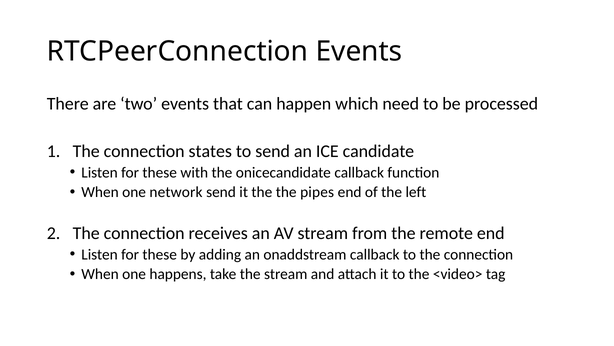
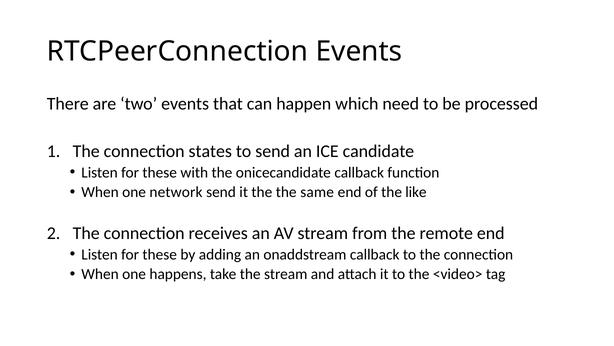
pipes: pipes -> same (317, 192)
left: left -> like (416, 192)
